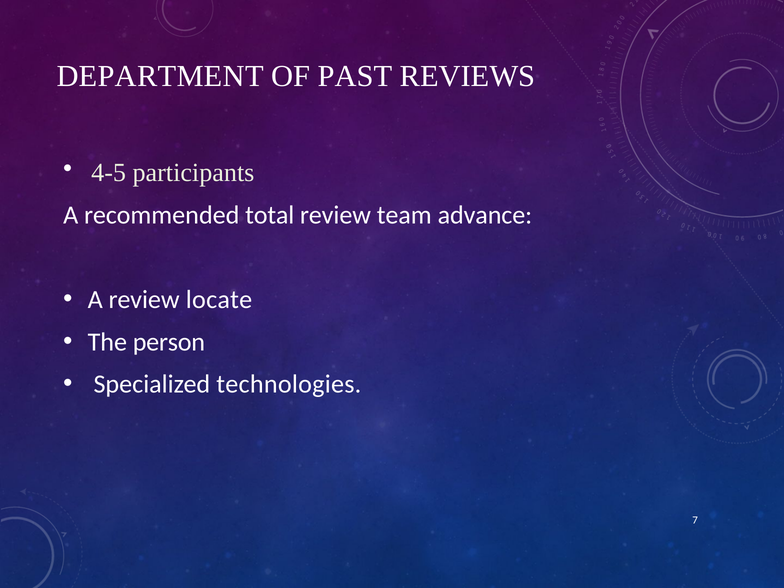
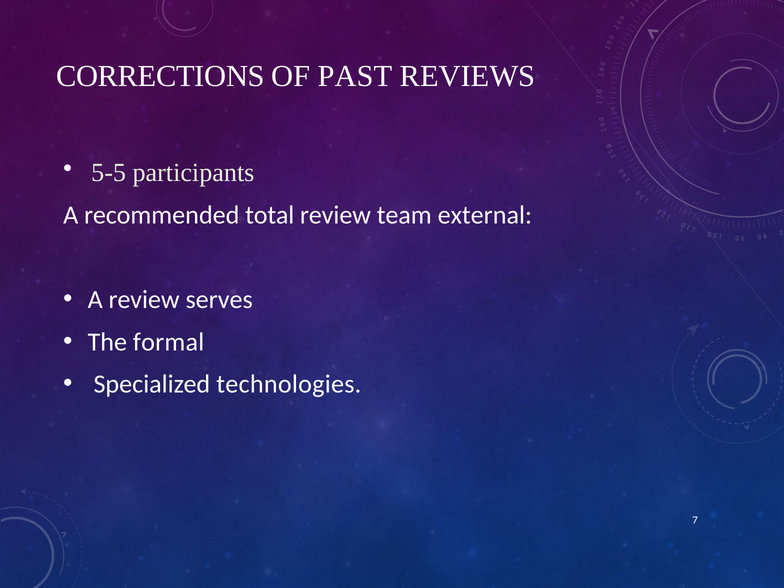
DEPARTMENT: DEPARTMENT -> CORRECTIONS (160, 76)
4-5: 4-5 -> 5-5 (109, 173)
advance: advance -> external (485, 215)
locate: locate -> serves (219, 300)
person: person -> formal (169, 342)
